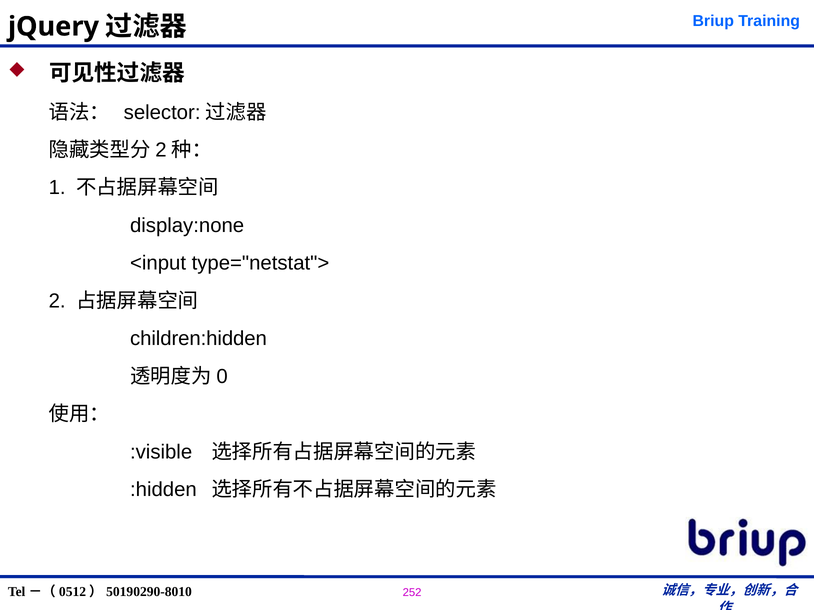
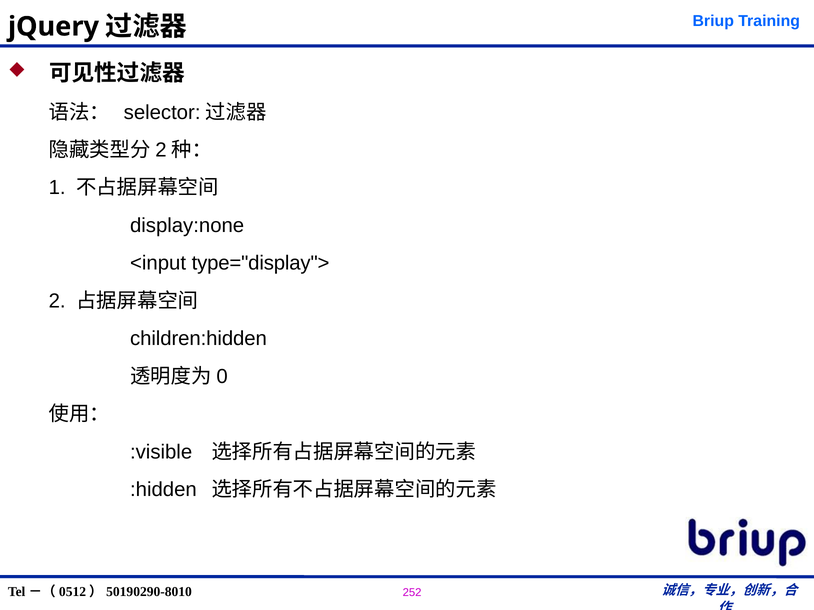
type="netstat">: type="netstat"> -> type="display"> (261, 263)
